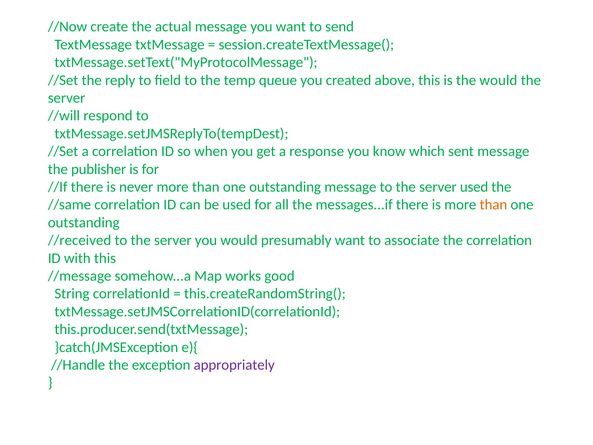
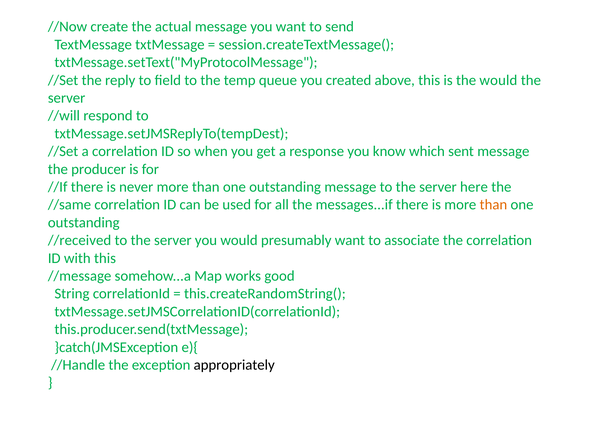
publisher: publisher -> producer (99, 169)
server used: used -> here (474, 187)
appropriately colour: purple -> black (234, 365)
